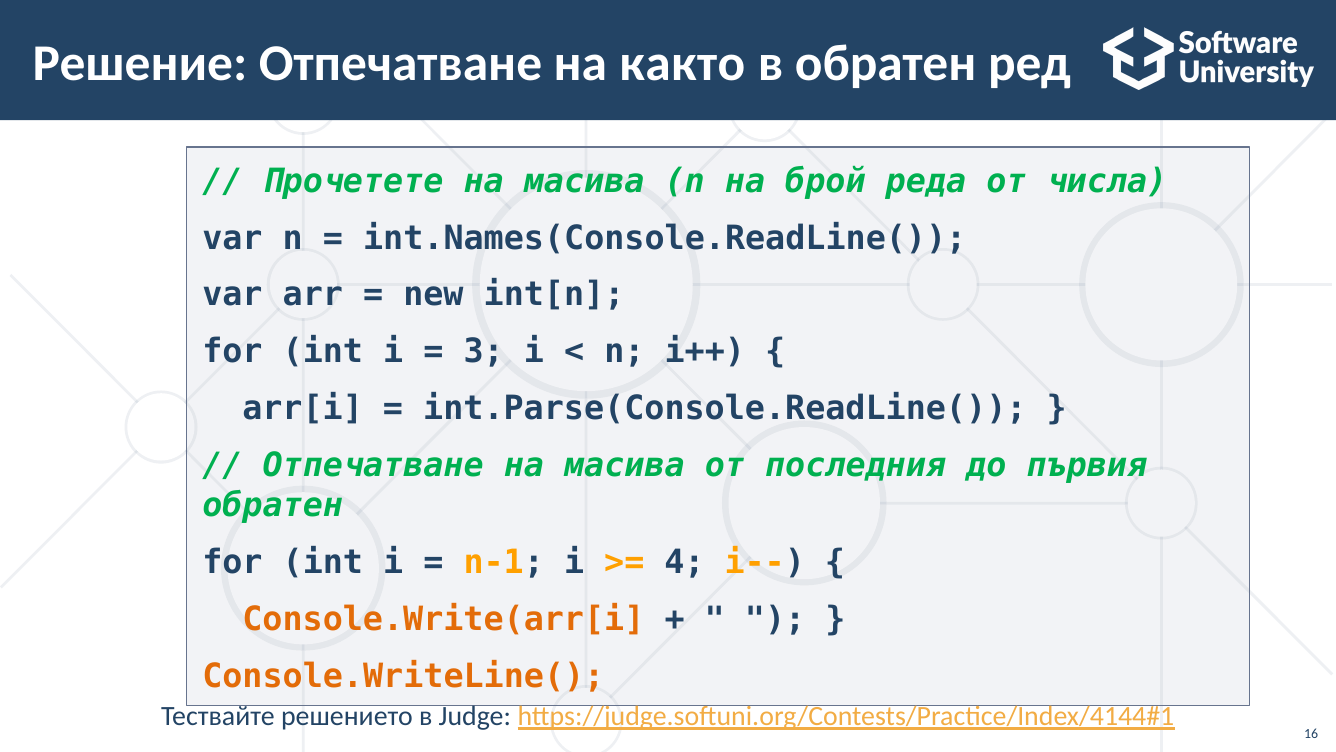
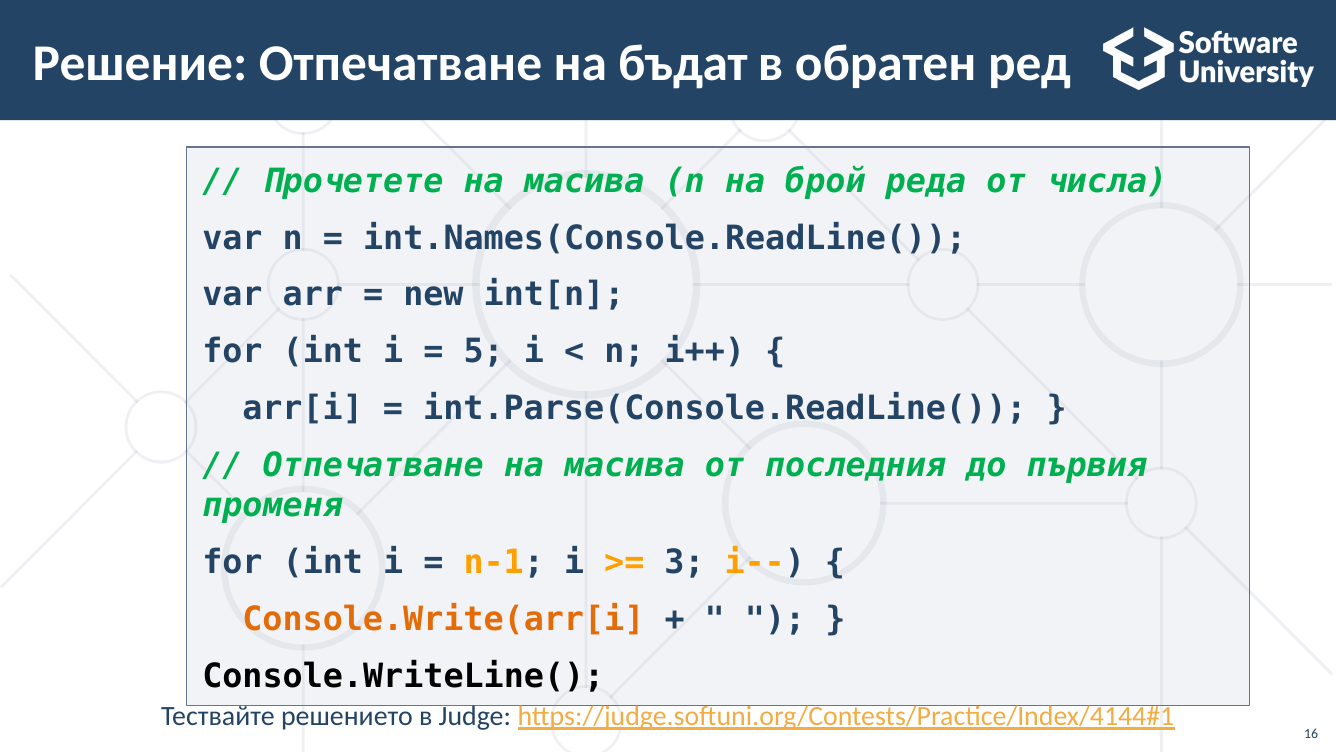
както: както -> бъдат (683, 63)
3: 3 -> 5 (484, 352)
обратен: обратен -> променя (273, 505)
4: 4 -> 3 (684, 562)
Console.WriteLine( colour: orange -> black (403, 676)
